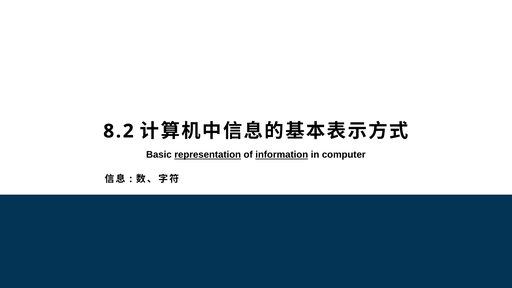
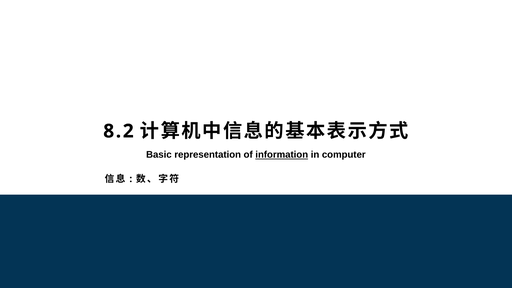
representation underline: present -> none (208, 155)
